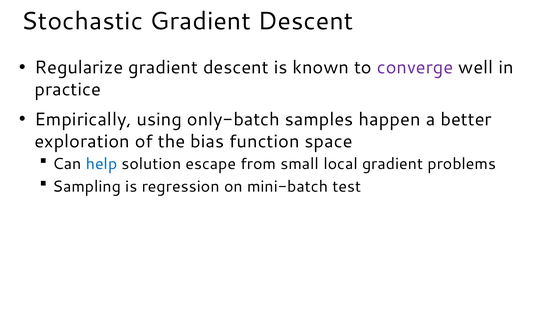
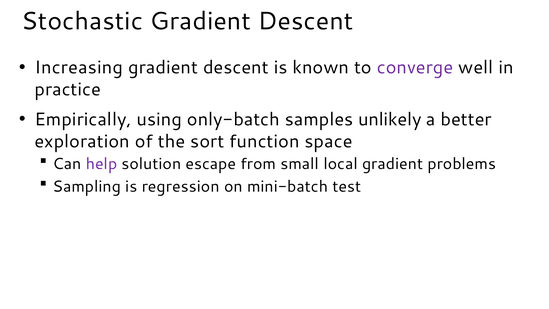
Regularize: Regularize -> Increasing (79, 68)
happen: happen -> unlikely (390, 119)
bias: bias -> sort (207, 141)
help colour: blue -> purple (101, 164)
